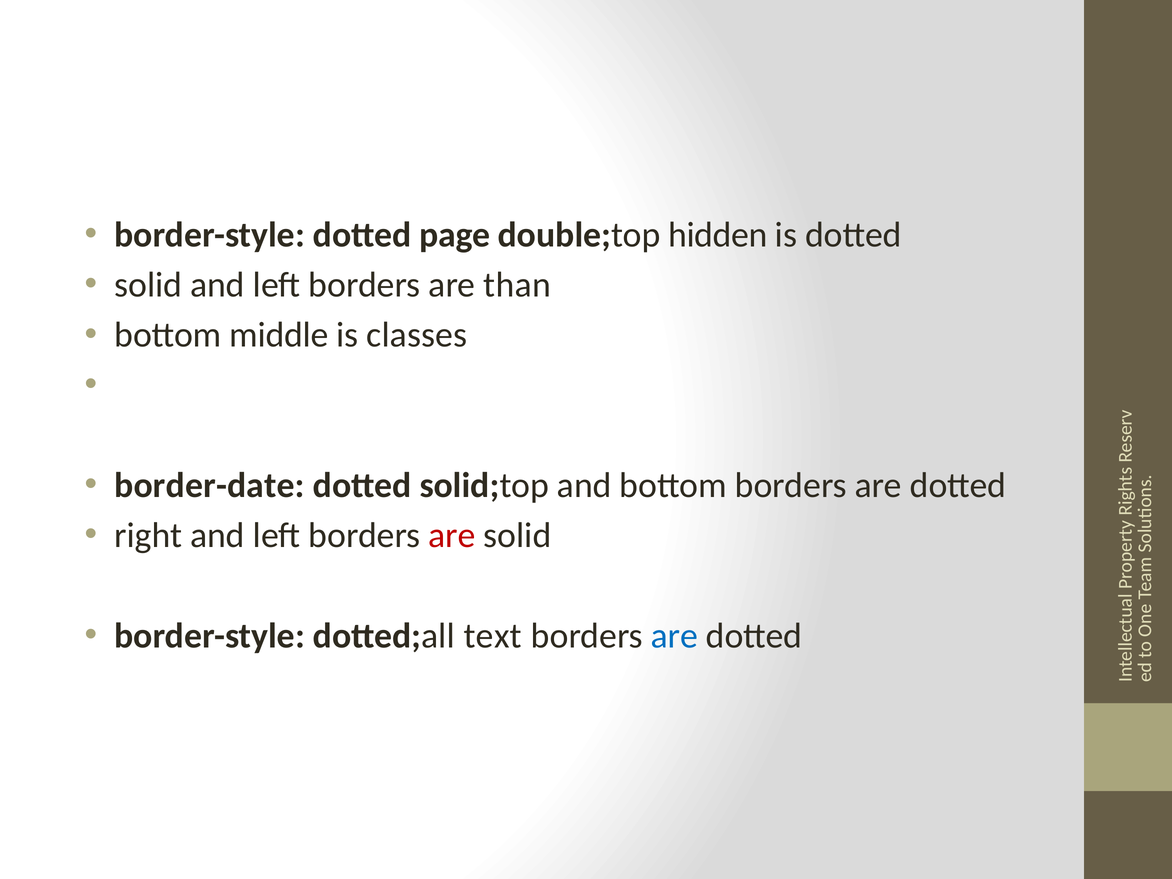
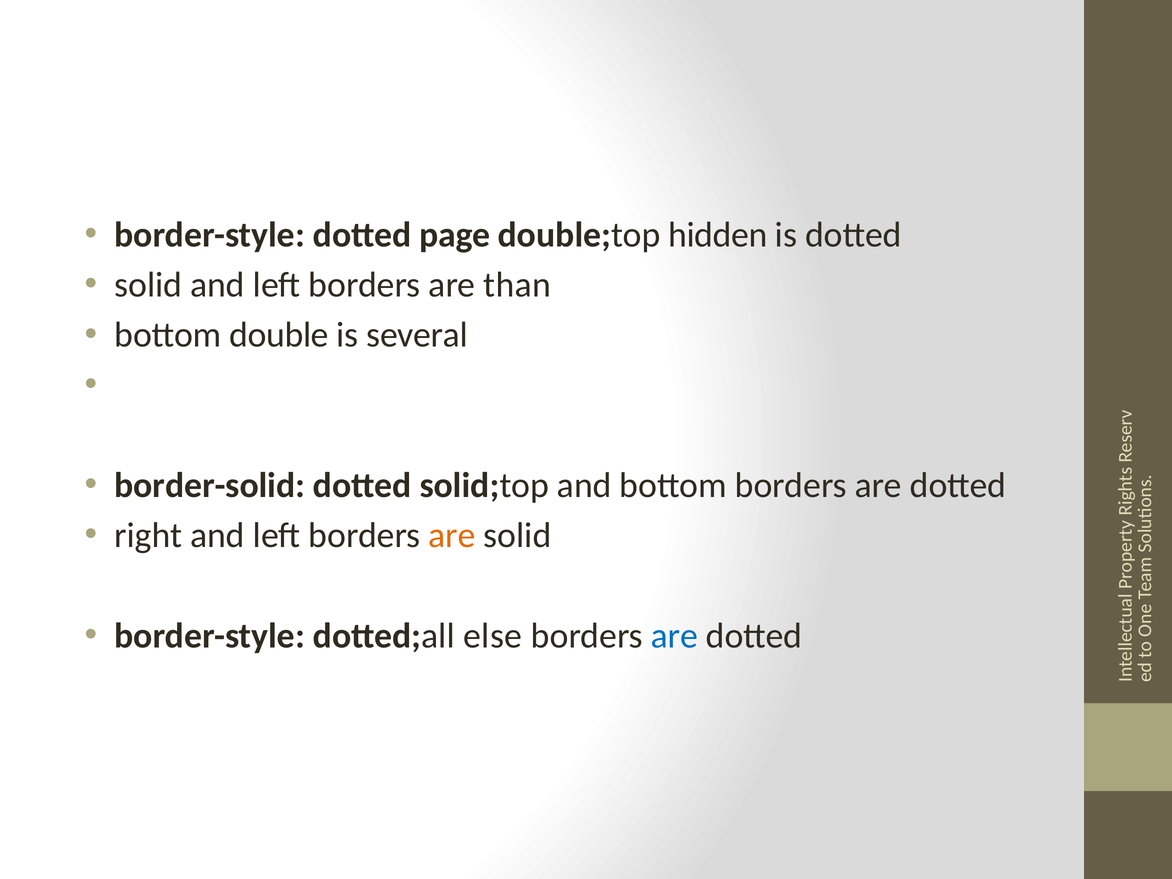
middle: middle -> double (279, 335)
classes: classes -> several (417, 335)
border-date: border-date -> border-solid (210, 485)
are colour: red -> orange (452, 536)
text: text -> else (493, 636)
